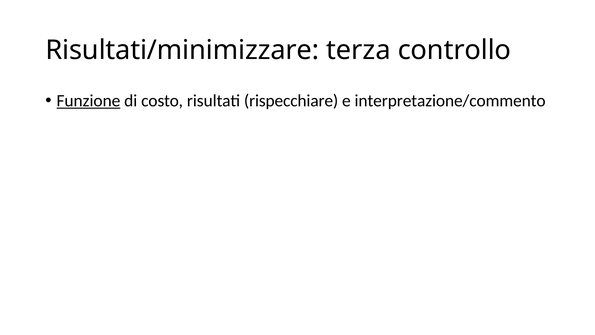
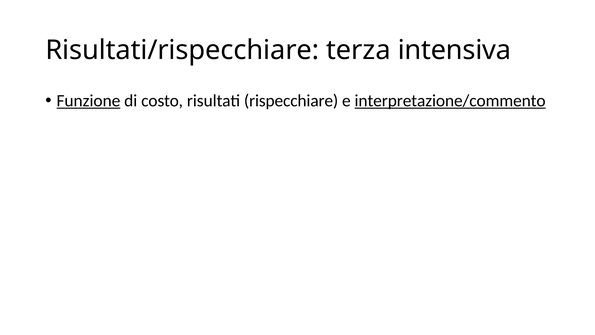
Risultati/minimizzare: Risultati/minimizzare -> Risultati/rispecchiare (182, 50)
controllo: controllo -> intensiva (454, 50)
interpretazione/commento underline: none -> present (450, 101)
